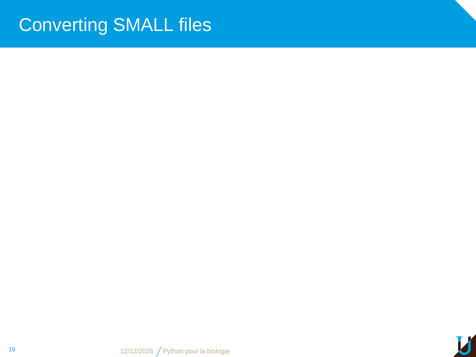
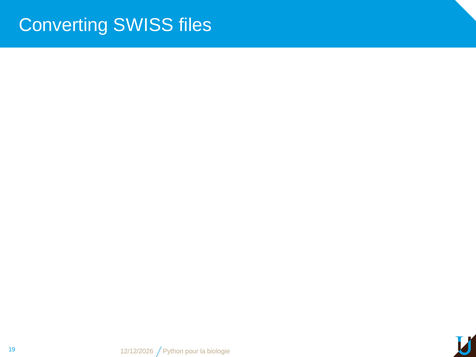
SMALL: SMALL -> SWISS (143, 25)
